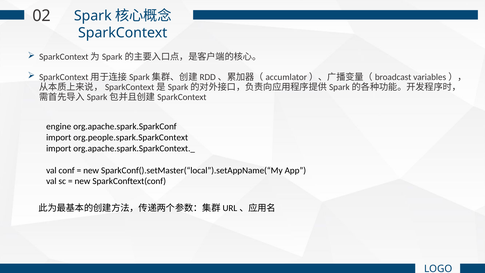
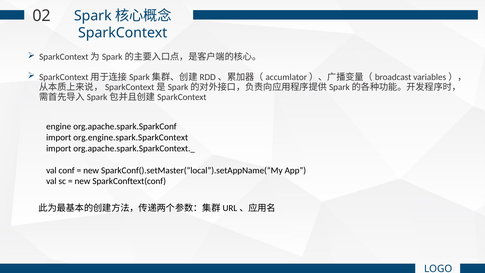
org.people.spark.SparkContext: org.people.spark.SparkContext -> org.engine.spark.SparkContext (131, 137)
